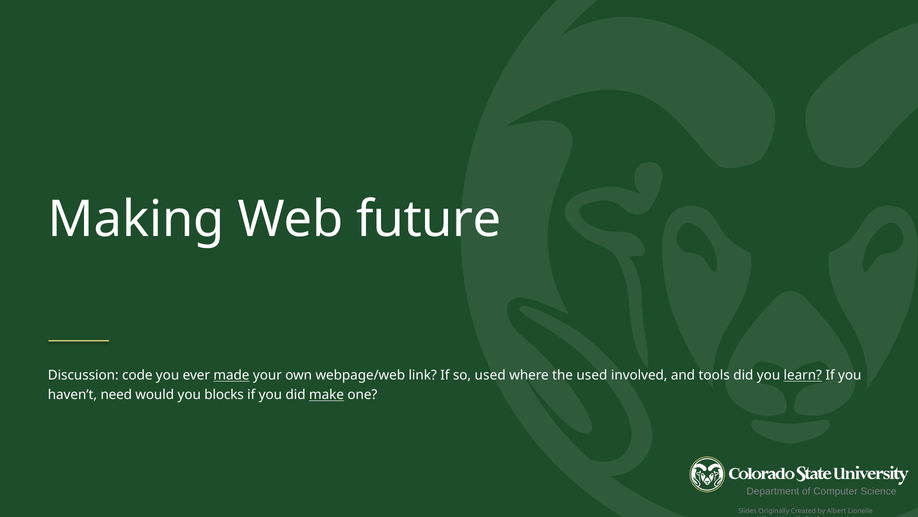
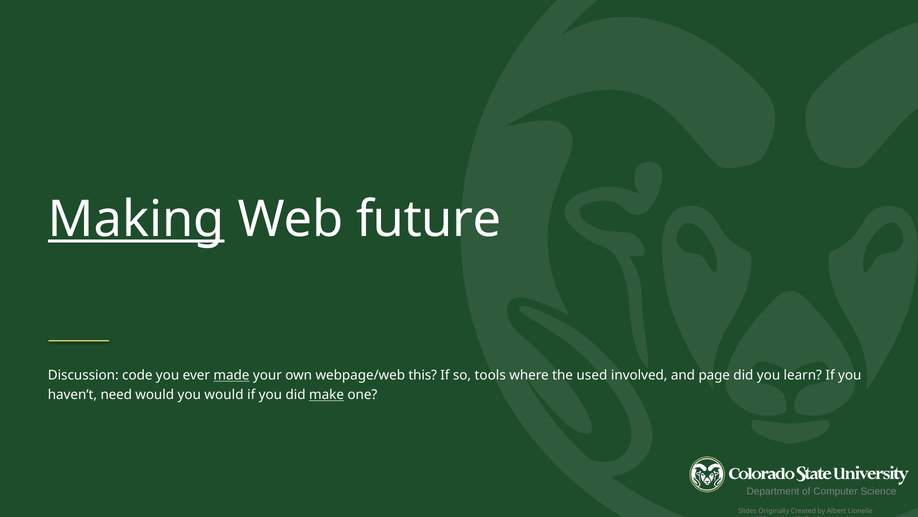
Making underline: none -> present (136, 219)
link: link -> this (423, 375)
so used: used -> tools (490, 375)
tools: tools -> page (714, 375)
learn underline: present -> none (803, 375)
you blocks: blocks -> would (224, 394)
